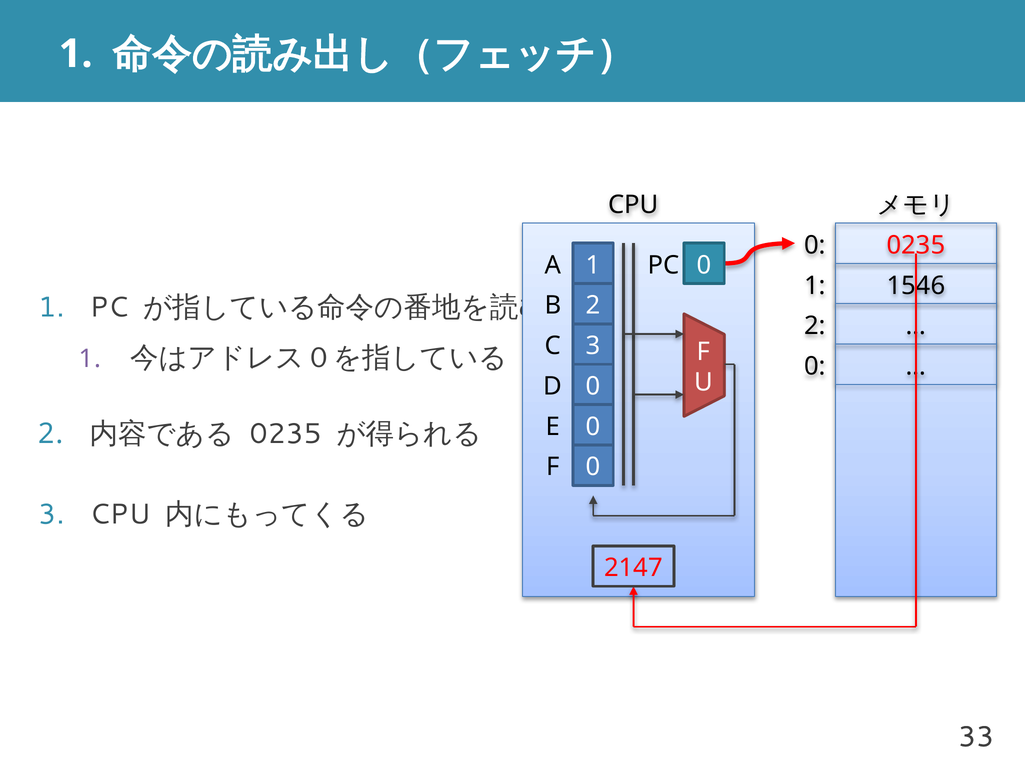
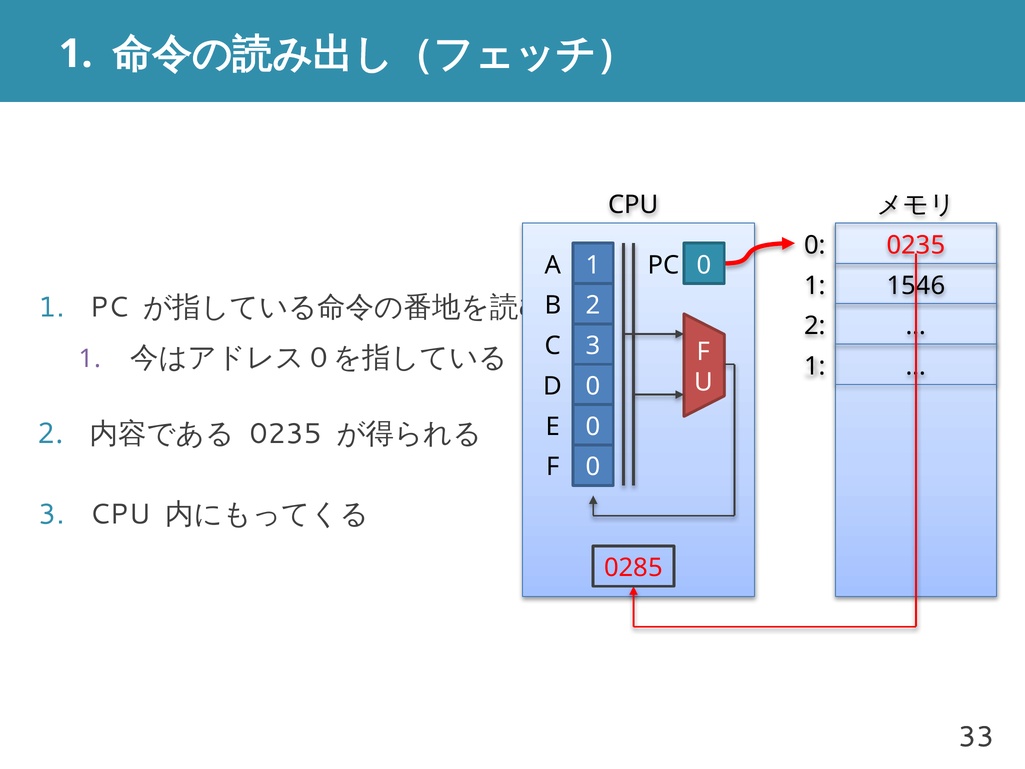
0: 0 -> 1 (815, 366)
2147: 2147 -> 0285 (633, 568)
